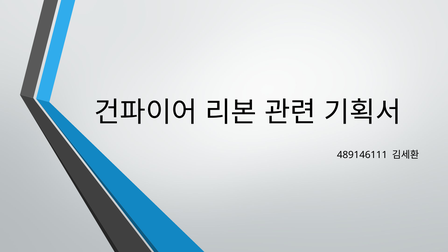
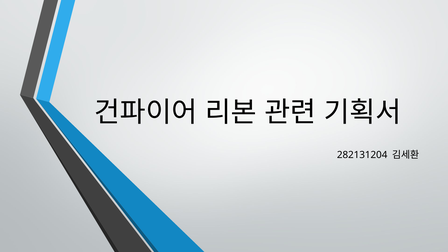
489146111: 489146111 -> 282131204 (362, 155)
